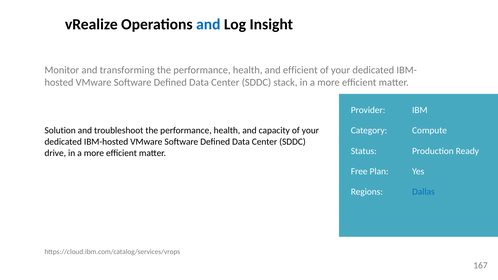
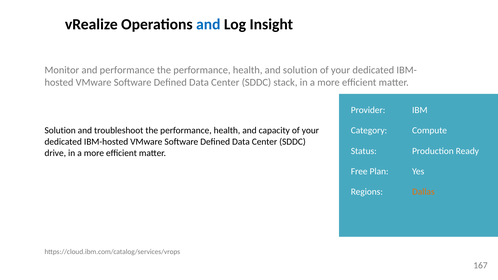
and transforming: transforming -> performance (127, 70)
and efficient: efficient -> solution (300, 70)
Dallas colour: blue -> orange (423, 192)
